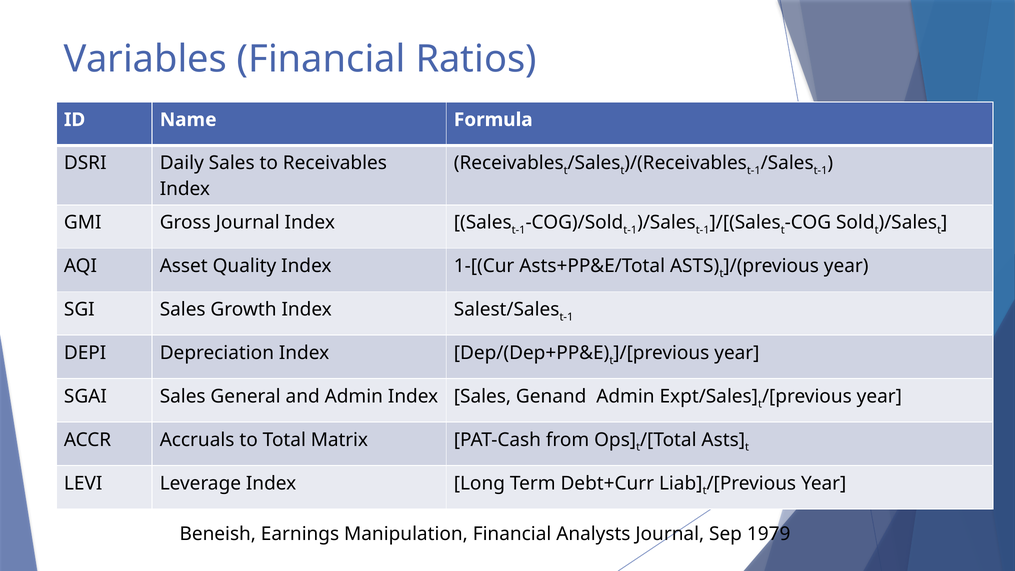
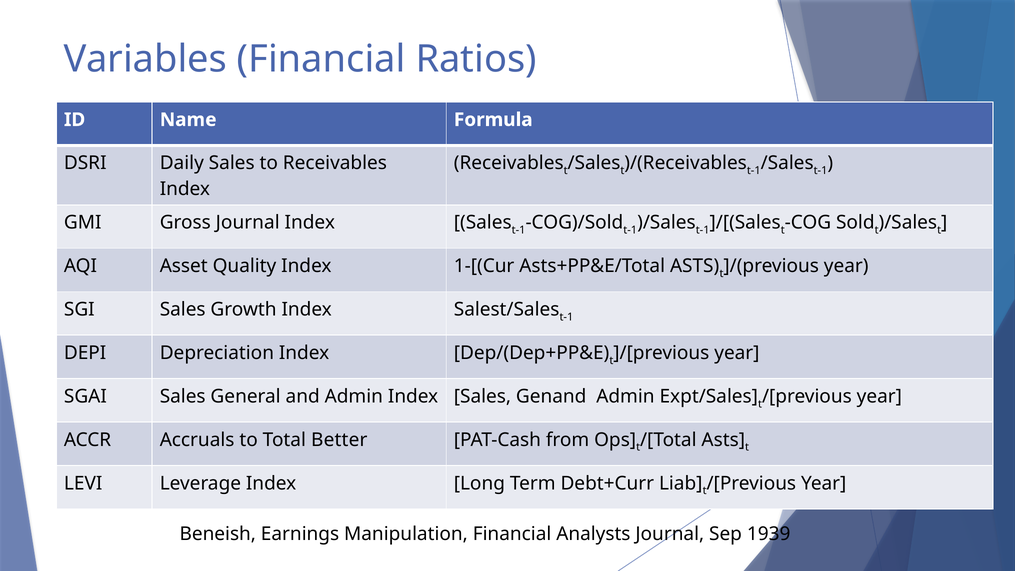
Matrix: Matrix -> Better (339, 440)
1979: 1979 -> 1939 (769, 534)
